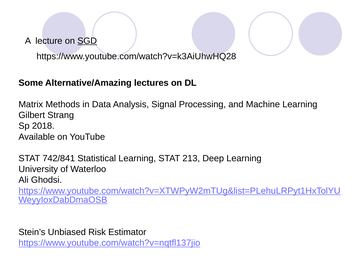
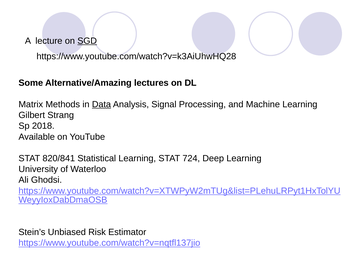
Data underline: none -> present (101, 104)
742/841: 742/841 -> 820/841 (59, 158)
213: 213 -> 724 (191, 158)
